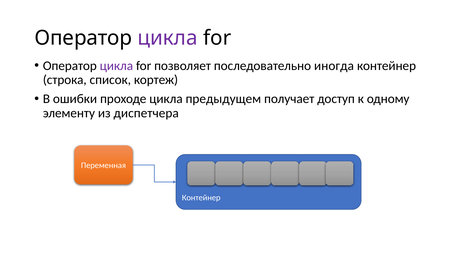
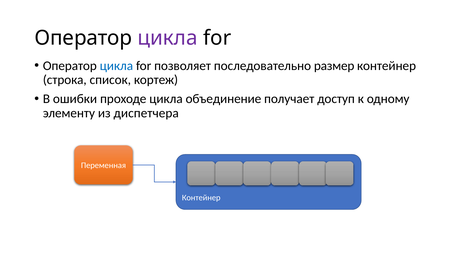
цикла colour: purple -> blue (116, 66)
иногда: иногда -> размер (334, 66)
предыдущем: предыдущем -> объединение (223, 99)
